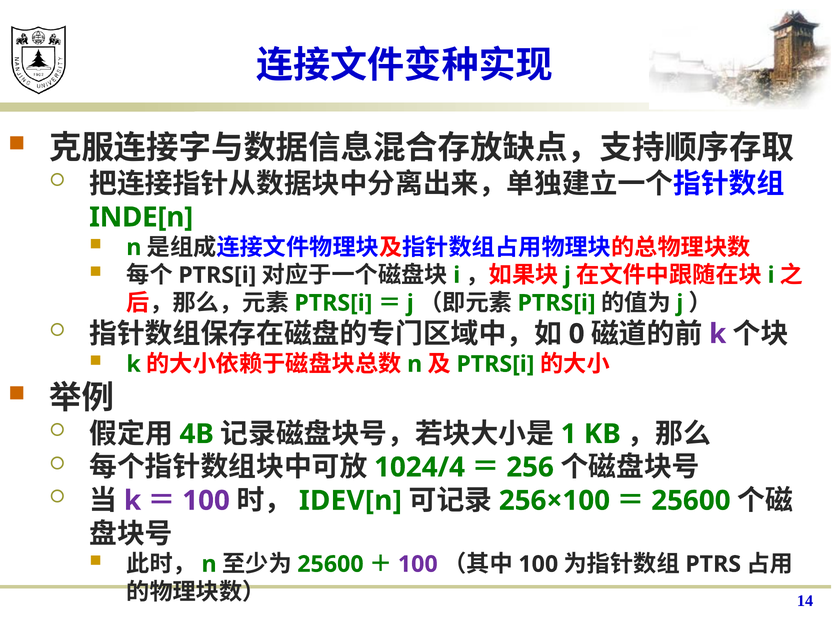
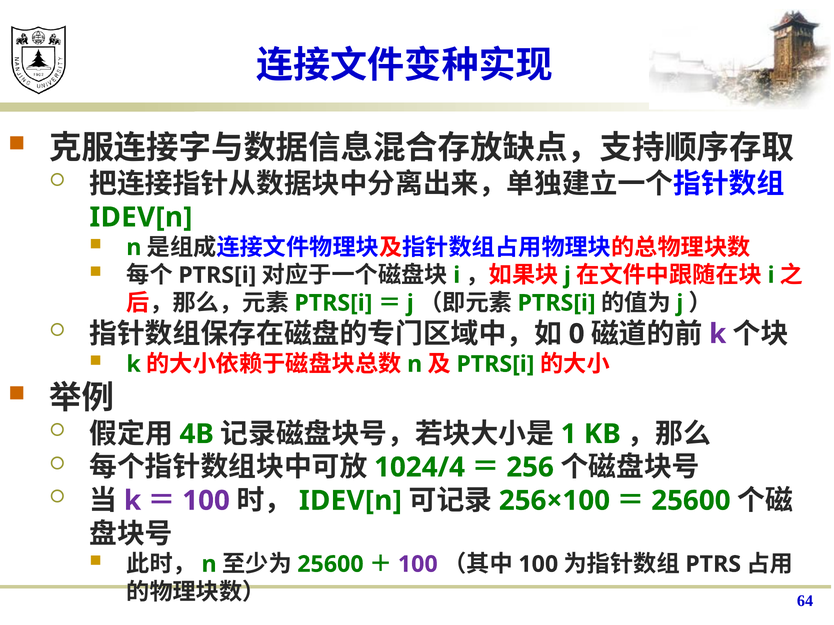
INDE[n: INDE[n -> IDEV[n (141, 217)
14: 14 -> 64 (805, 601)
